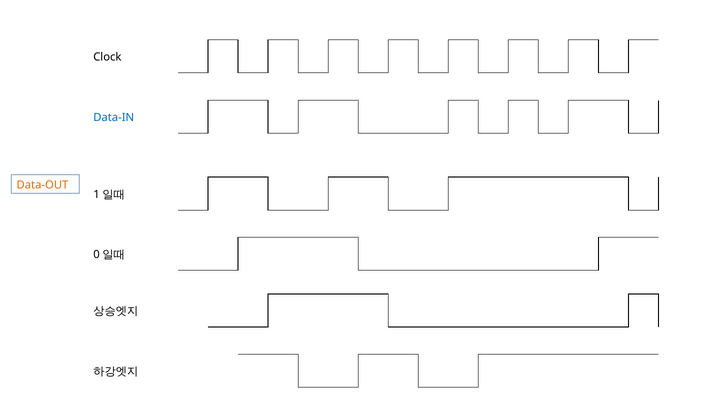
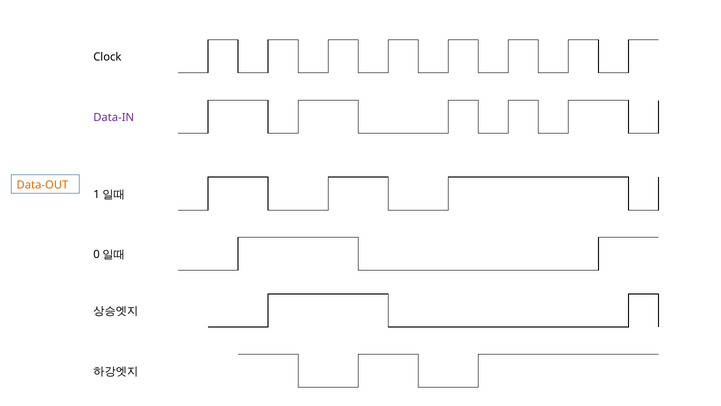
Data-IN colour: blue -> purple (114, 117)
